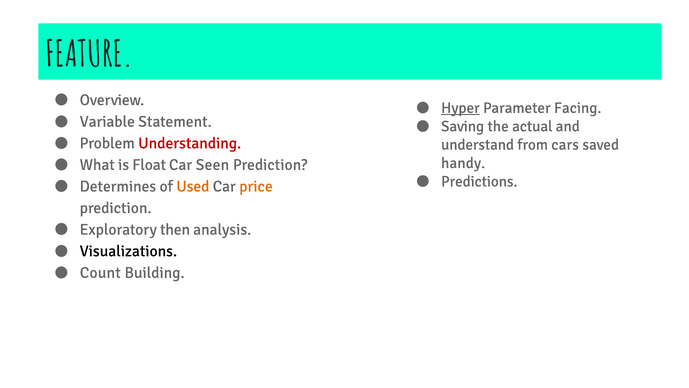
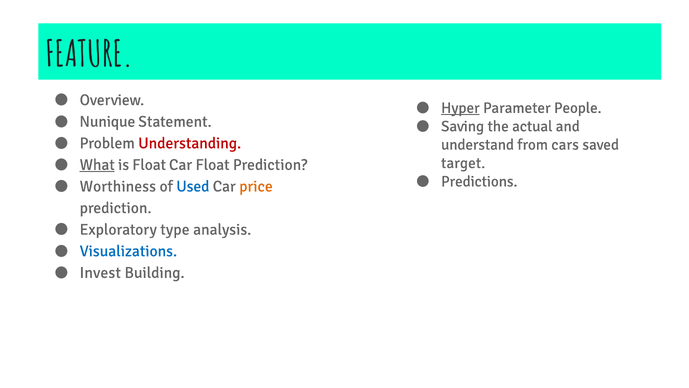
Facing: Facing -> People (578, 108)
Variable: Variable -> Nunique (107, 121)
handy: handy -> target (463, 163)
What underline: none -> present (97, 165)
Car Seen: Seen -> Float (213, 165)
Determines: Determines -> Worthiness (118, 186)
Used colour: orange -> blue (193, 186)
then: then -> type (175, 229)
Visualizations colour: black -> blue (128, 251)
Count: Count -> Invest (100, 272)
